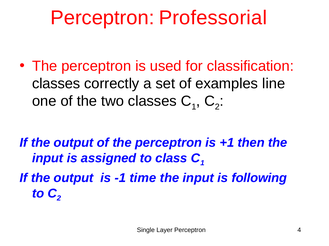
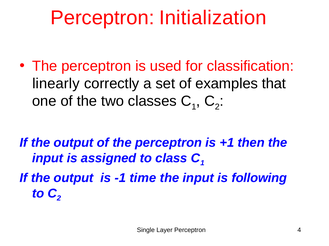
Professorial: Professorial -> Initialization (213, 18)
classes: classes -> linearly (56, 84)
line: line -> that (274, 84)
